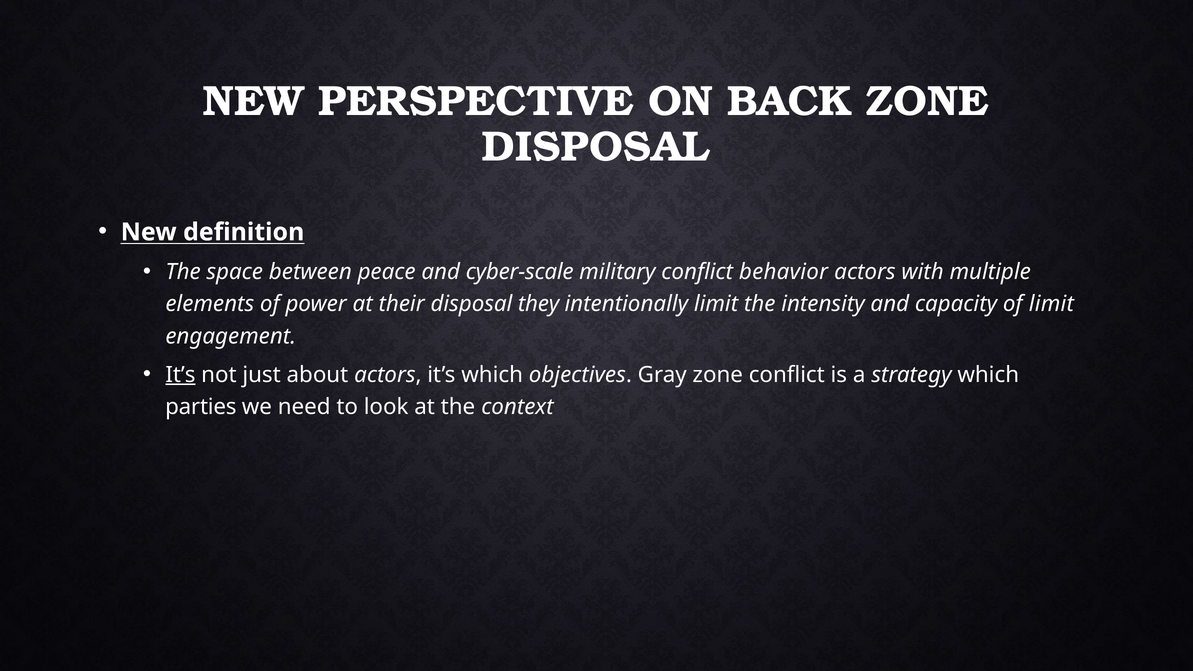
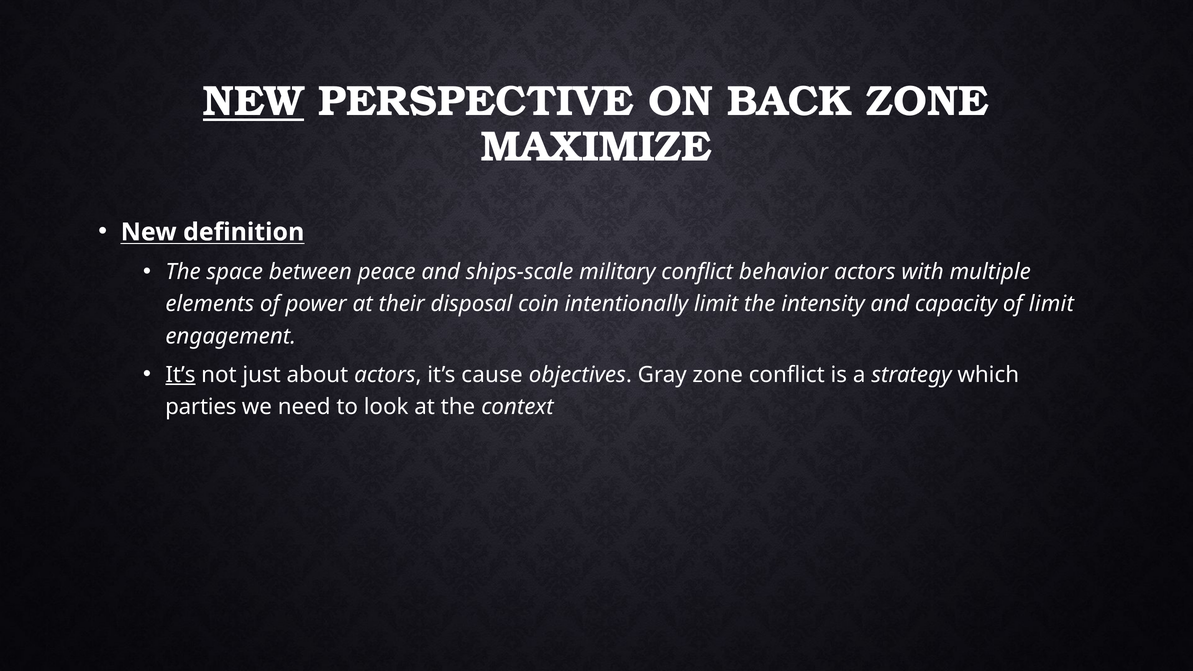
NEW underline: none -> present (253, 101)
DISPOSAL: DISPOSAL -> MAXIMIZE (596, 147)
cyber-scale: cyber-scale -> ships-scale (520, 272)
they: they -> coin (539, 304)
it’s which: which -> cause (492, 375)
